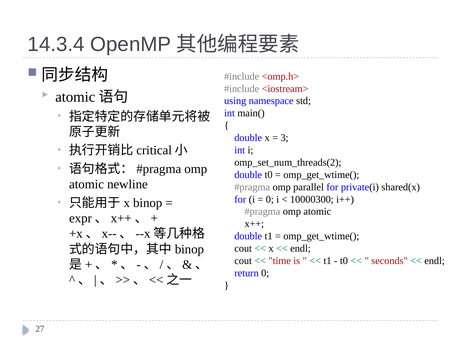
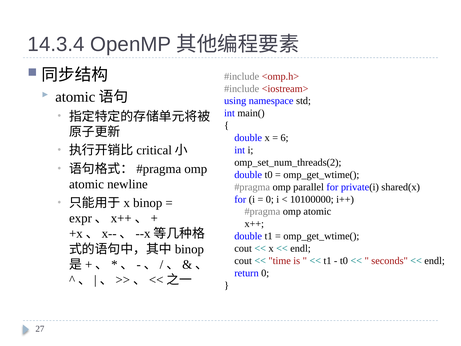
3: 3 -> 6 (285, 138)
10000300: 10000300 -> 10100000 (312, 199)
